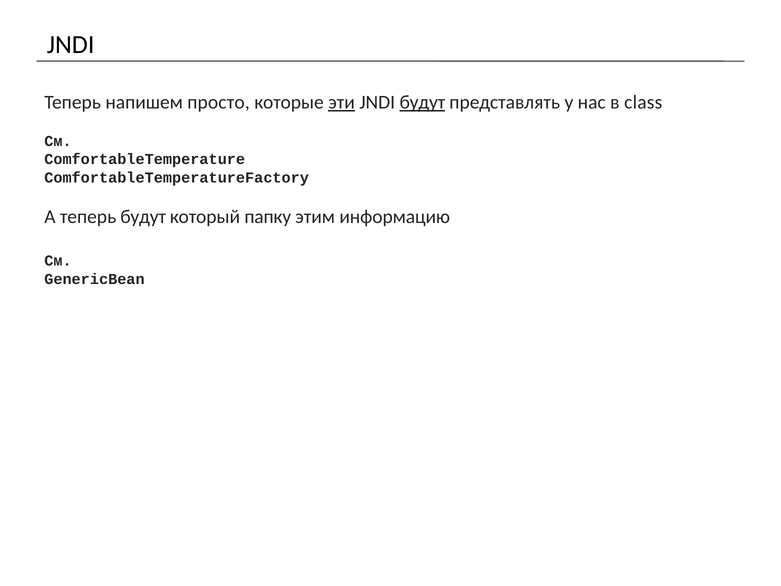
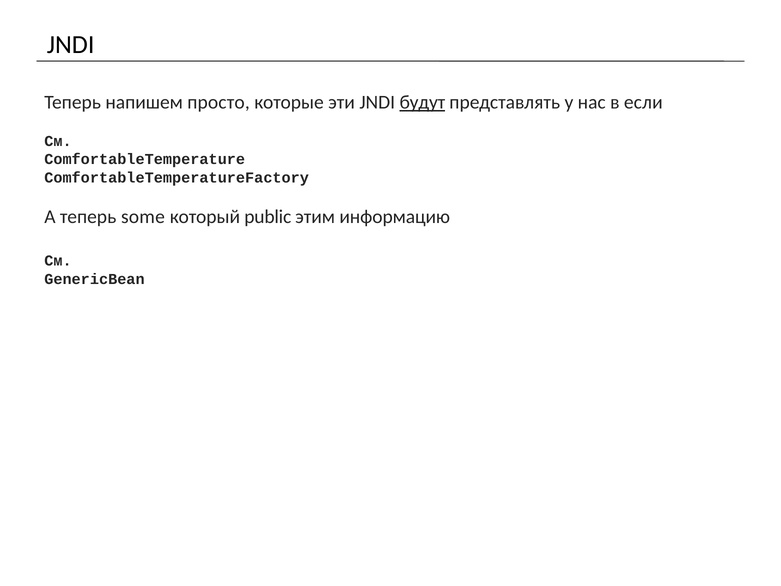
эти underline: present -> none (342, 102)
class: class -> если (643, 102)
теперь будут: будут -> some (143, 217)
папку: папку -> public (268, 217)
